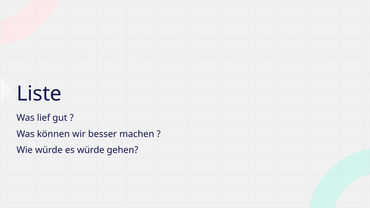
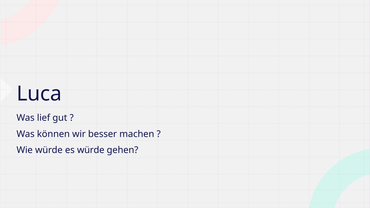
Liste: Liste -> Luca (39, 94)
